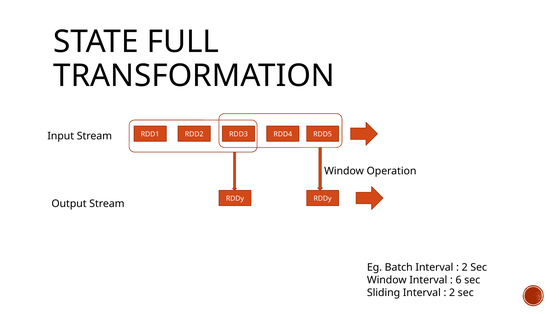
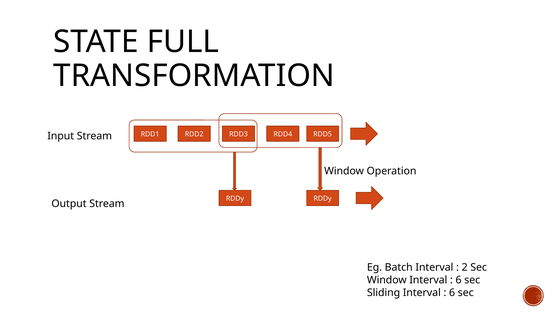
2: 2 -> 6 (452, 293)
